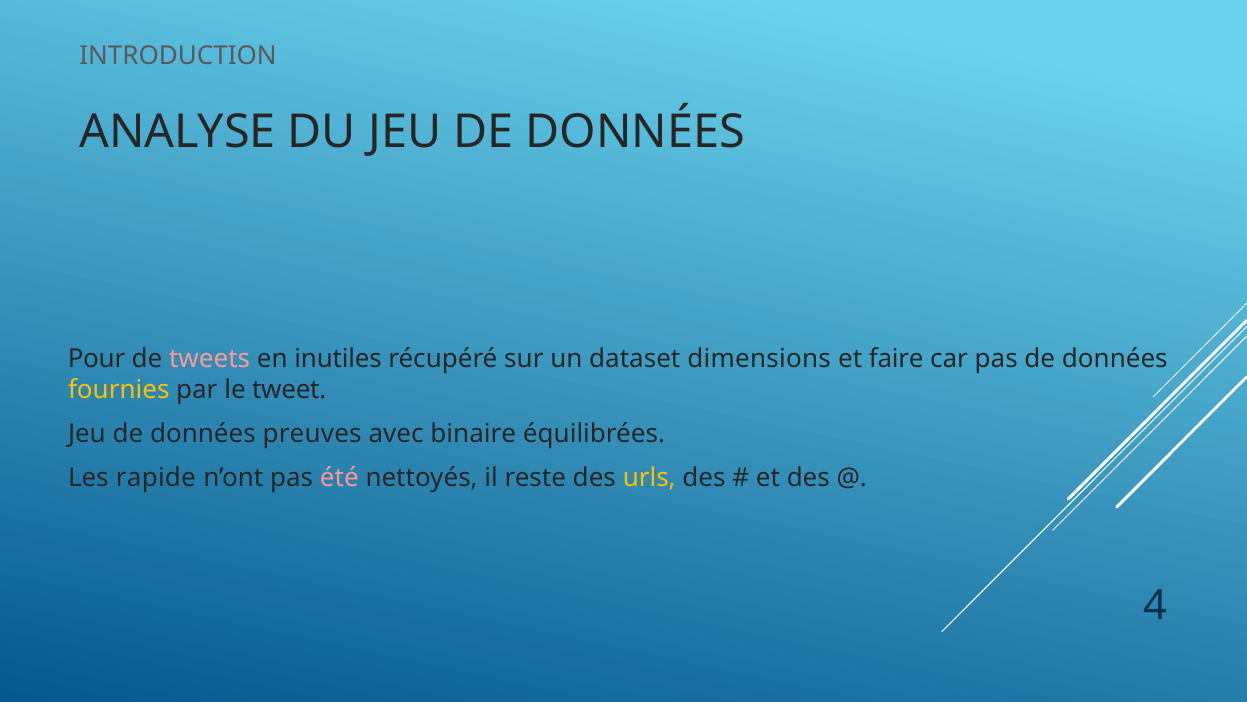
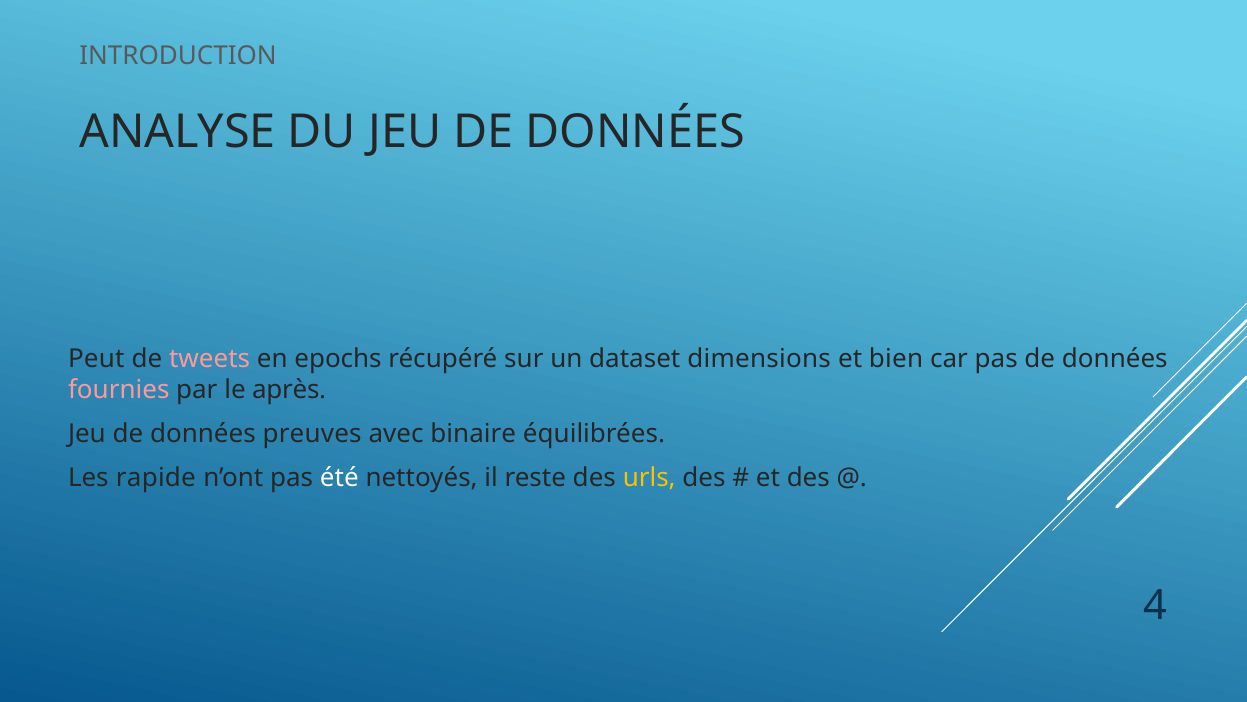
Pour: Pour -> Peut (96, 358)
inutiles: inutiles -> epochs (338, 358)
faire: faire -> bien (896, 358)
fournies colour: yellow -> pink (119, 389)
tweet: tweet -> après (289, 389)
été colour: pink -> white (339, 478)
